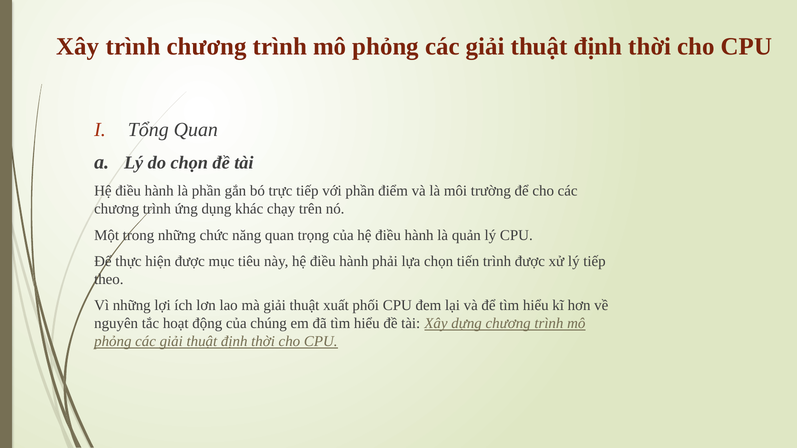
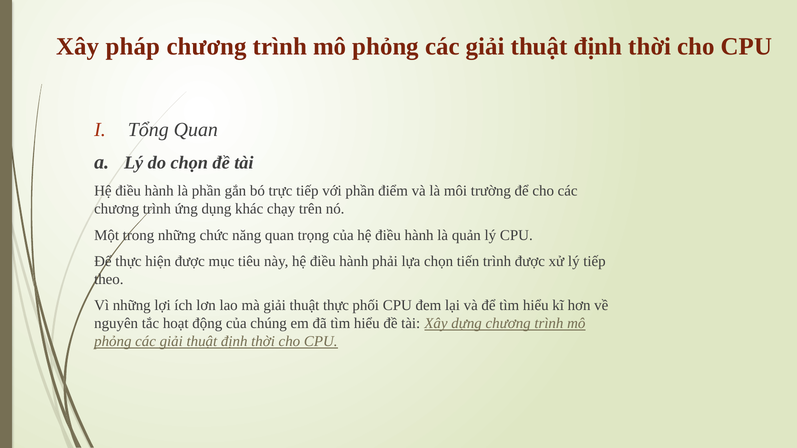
Xây trình: trình -> pháp (133, 47)
thuật xuất: xuất -> thực (336, 306)
